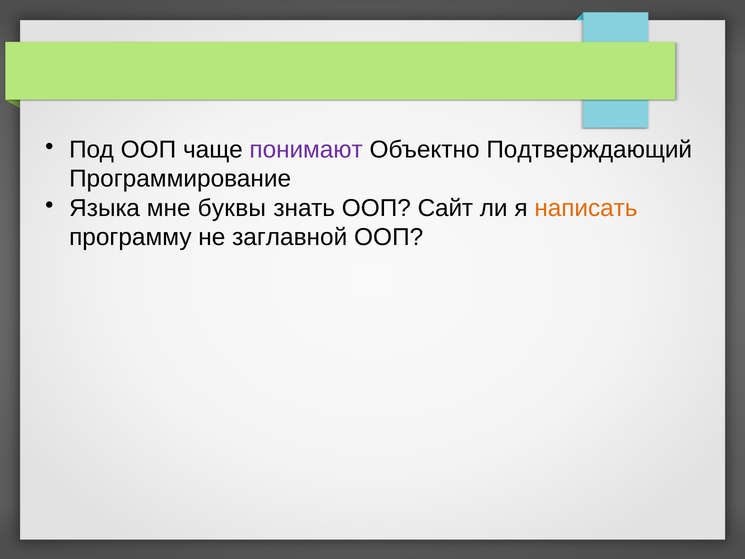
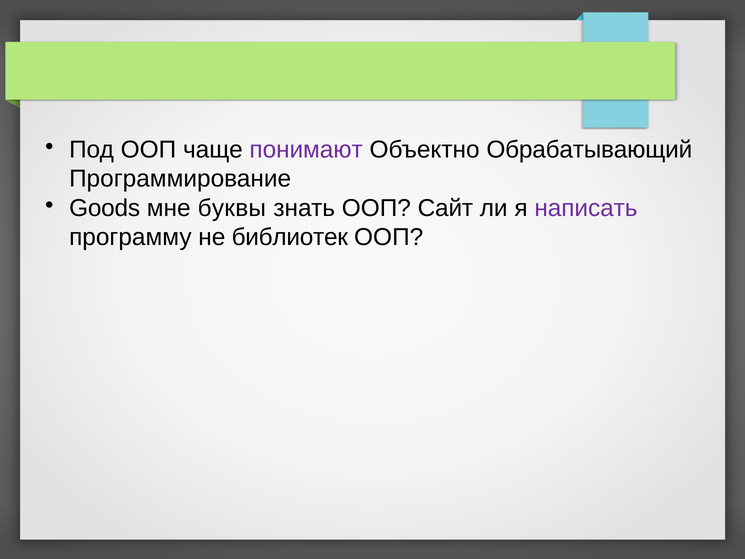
Подтверждающий: Подтверждающий -> Обрабатывающий (589, 149)
Языка: Языка -> Goods (105, 208)
написать colour: orange -> purple (586, 208)
заглавной: заглавной -> библиотек (290, 237)
